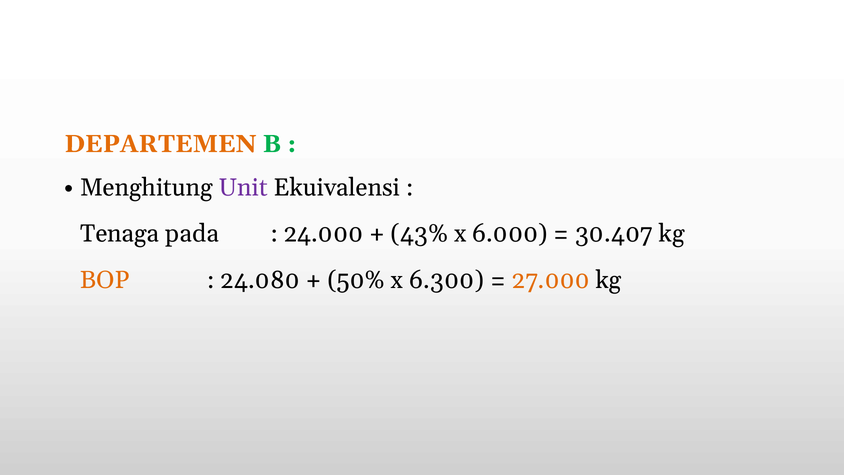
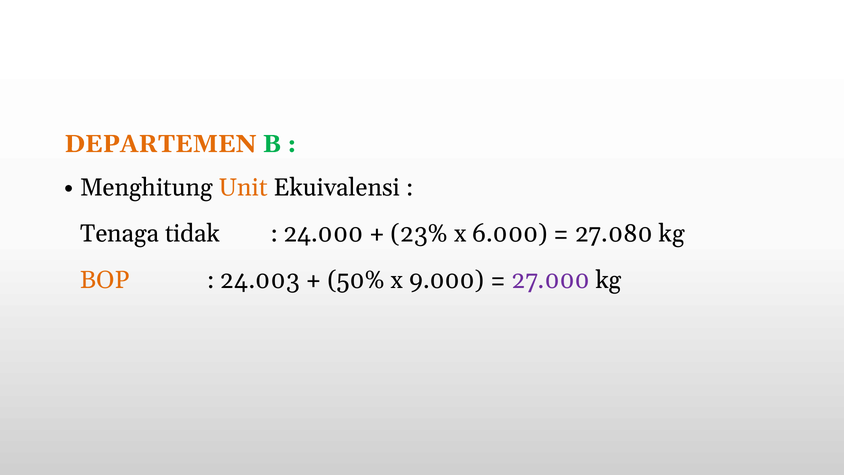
Unit colour: purple -> orange (243, 187)
pada: pada -> tidak (192, 234)
43%: 43% -> 23% (419, 234)
30.407: 30.407 -> 27.080 (614, 234)
24.080: 24.080 -> 24.003 (260, 280)
6.300: 6.300 -> 9.000 (447, 280)
27.000 colour: orange -> purple (551, 280)
